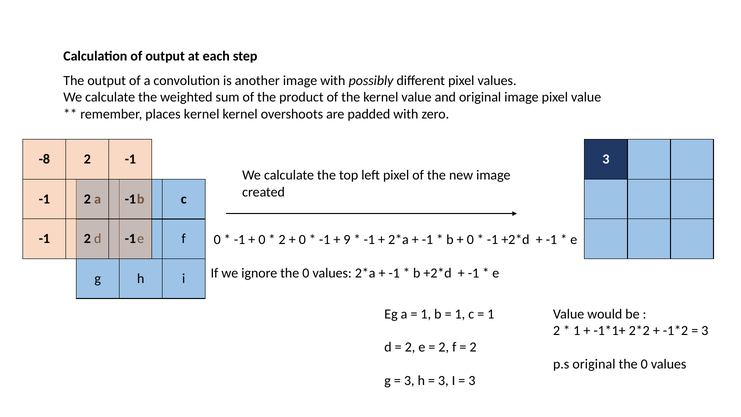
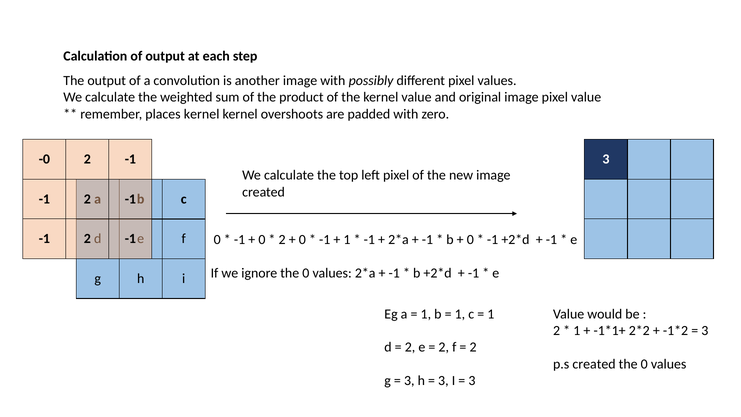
-8: -8 -> -0 (44, 159)
9: 9 -> 1 (347, 240)
p.s original: original -> created (594, 364)
